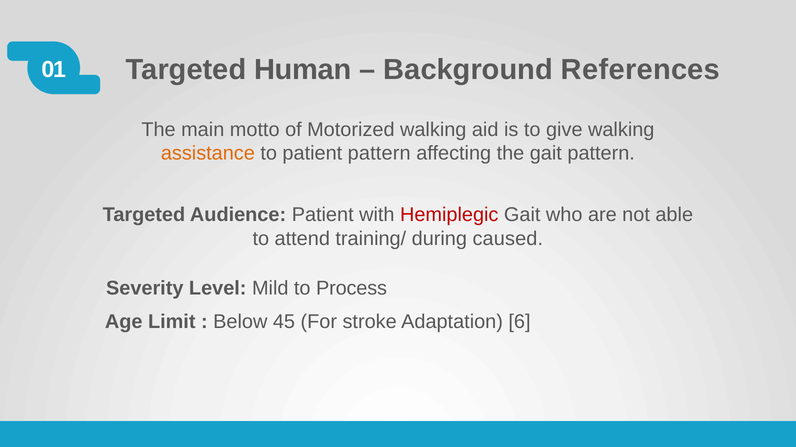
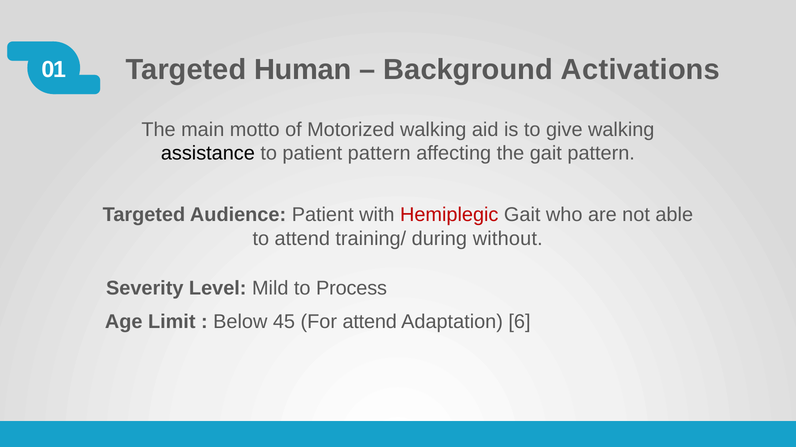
References: References -> Activations (641, 70)
assistance colour: orange -> black (208, 154)
caused: caused -> without (508, 239)
For stroke: stroke -> attend (370, 322)
